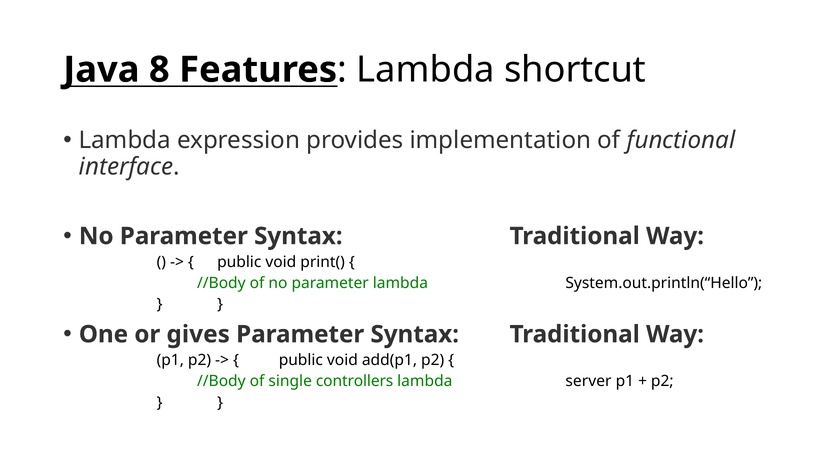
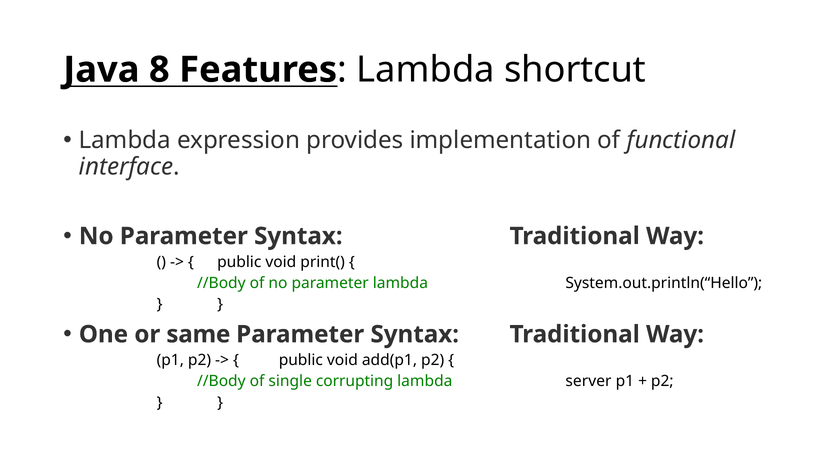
gives: gives -> same (198, 334)
controllers: controllers -> corrupting (355, 381)
